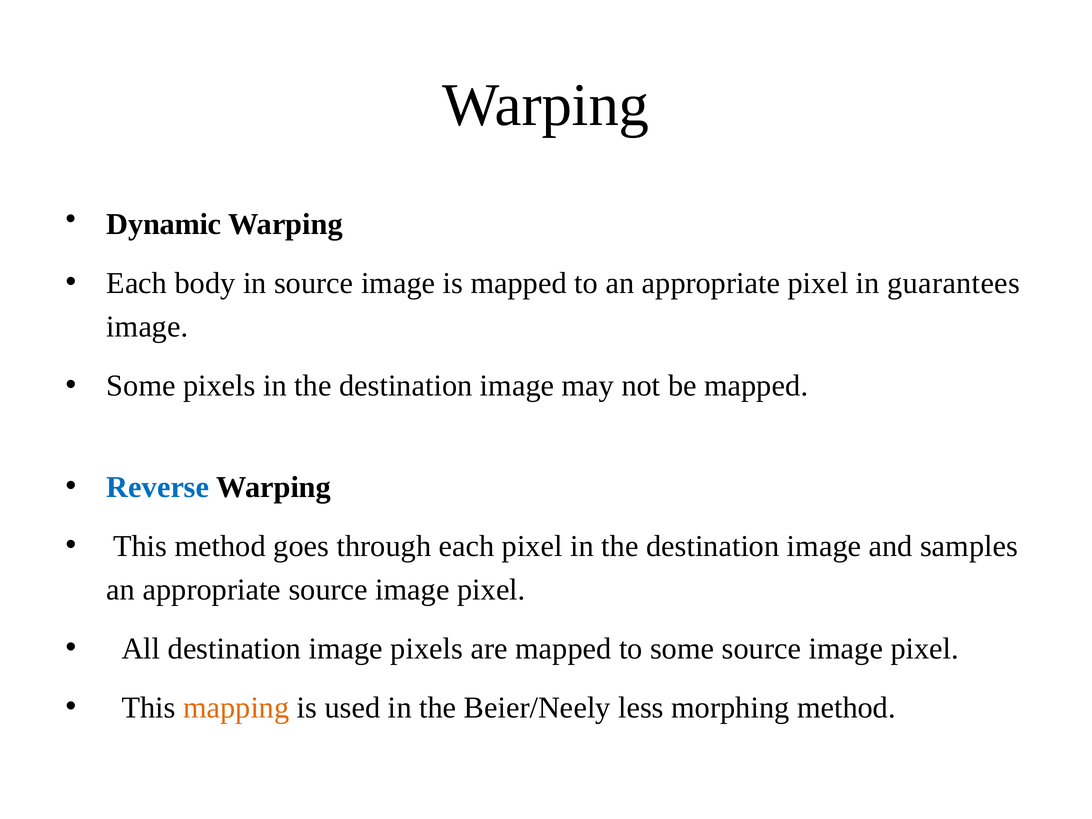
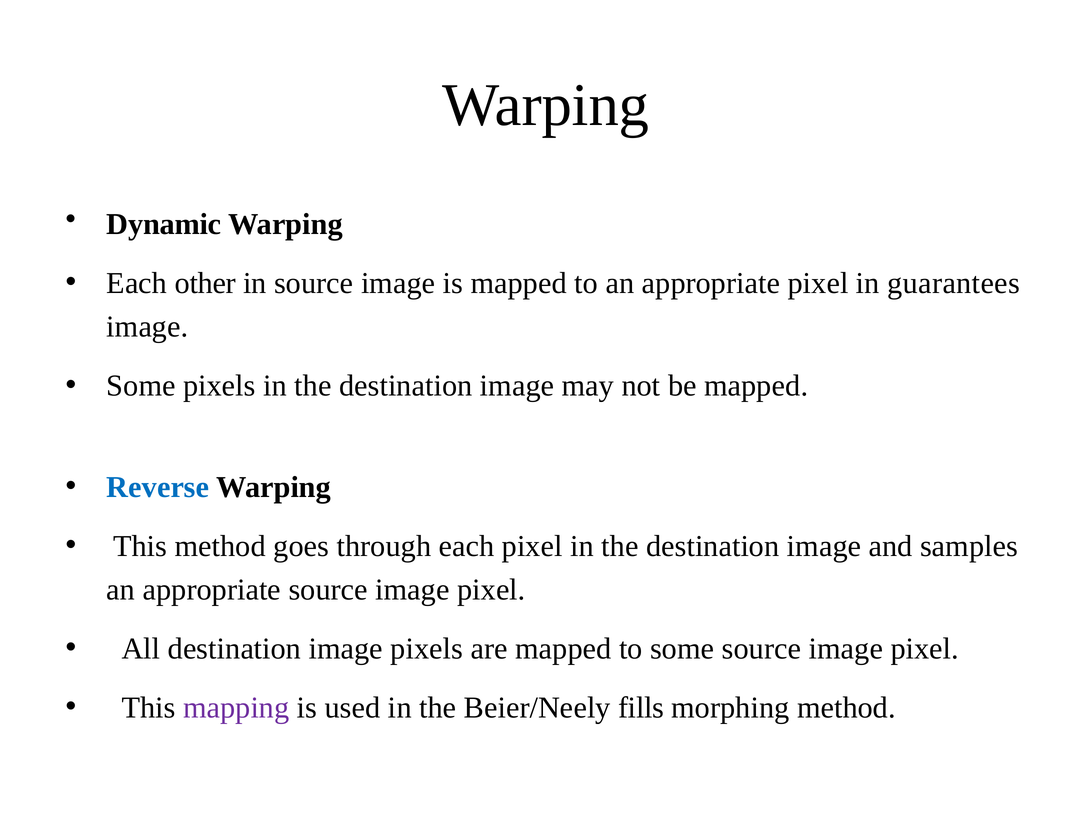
body: body -> other (205, 283)
mapping colour: orange -> purple (236, 708)
less: less -> fills (641, 708)
